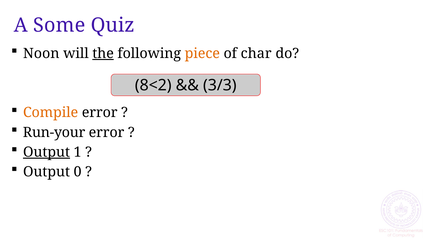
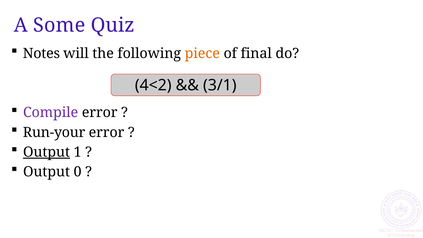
Noon: Noon -> Notes (41, 53)
the underline: present -> none (103, 53)
char: char -> final (256, 53)
8<2: 8<2 -> 4<2 (153, 85)
3/3: 3/3 -> 3/1 (220, 85)
Compile colour: orange -> purple (51, 113)
